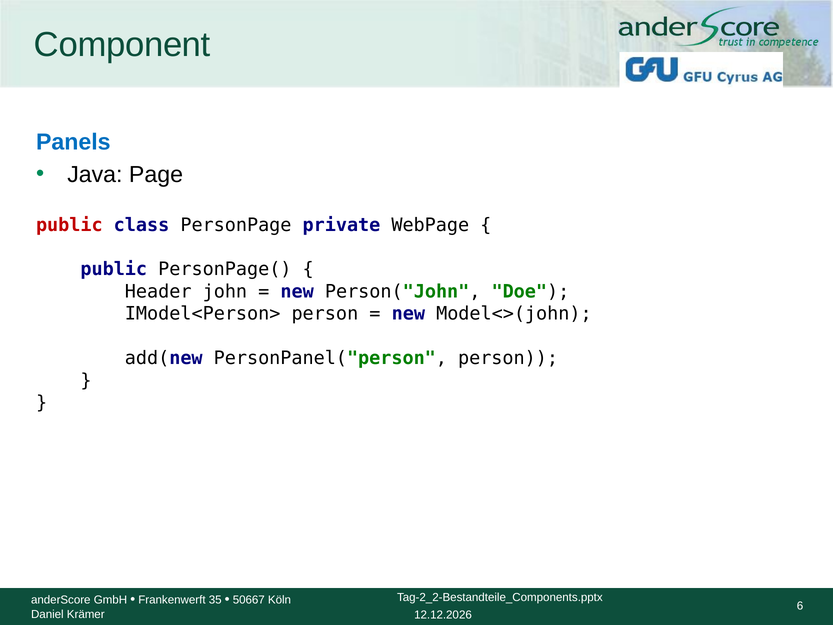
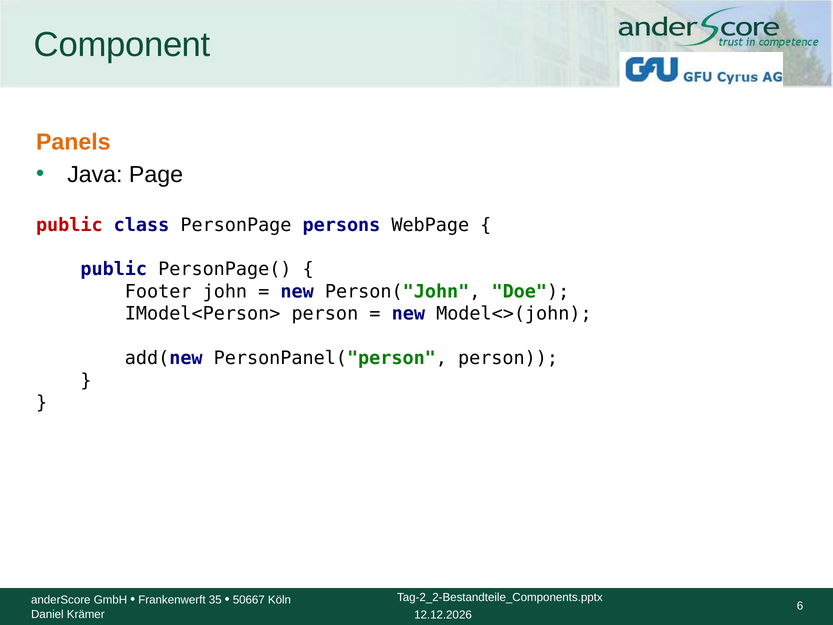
Panels colour: blue -> orange (73, 142)
private: private -> persons (341, 225)
Header: Header -> Footer (158, 291)
